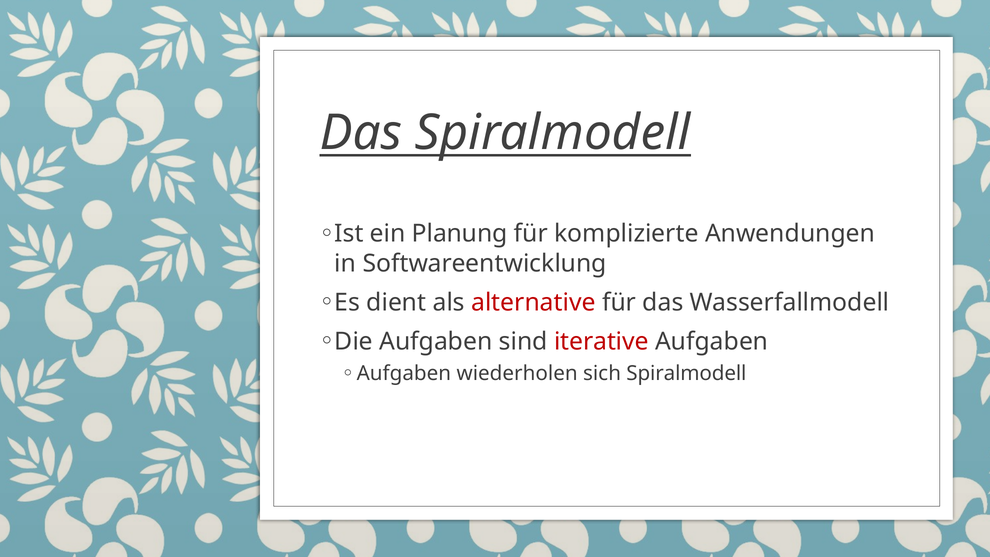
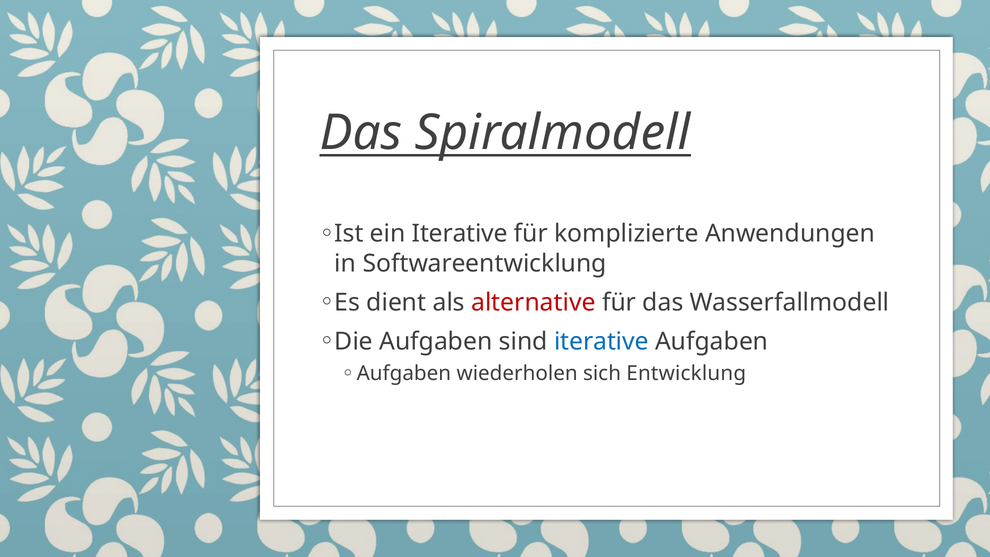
ein Planung: Planung -> Iterative (460, 234)
iterative colour: red -> blue (601, 341)
sich Spiralmodell: Spiralmodell -> Entwicklung (686, 373)
